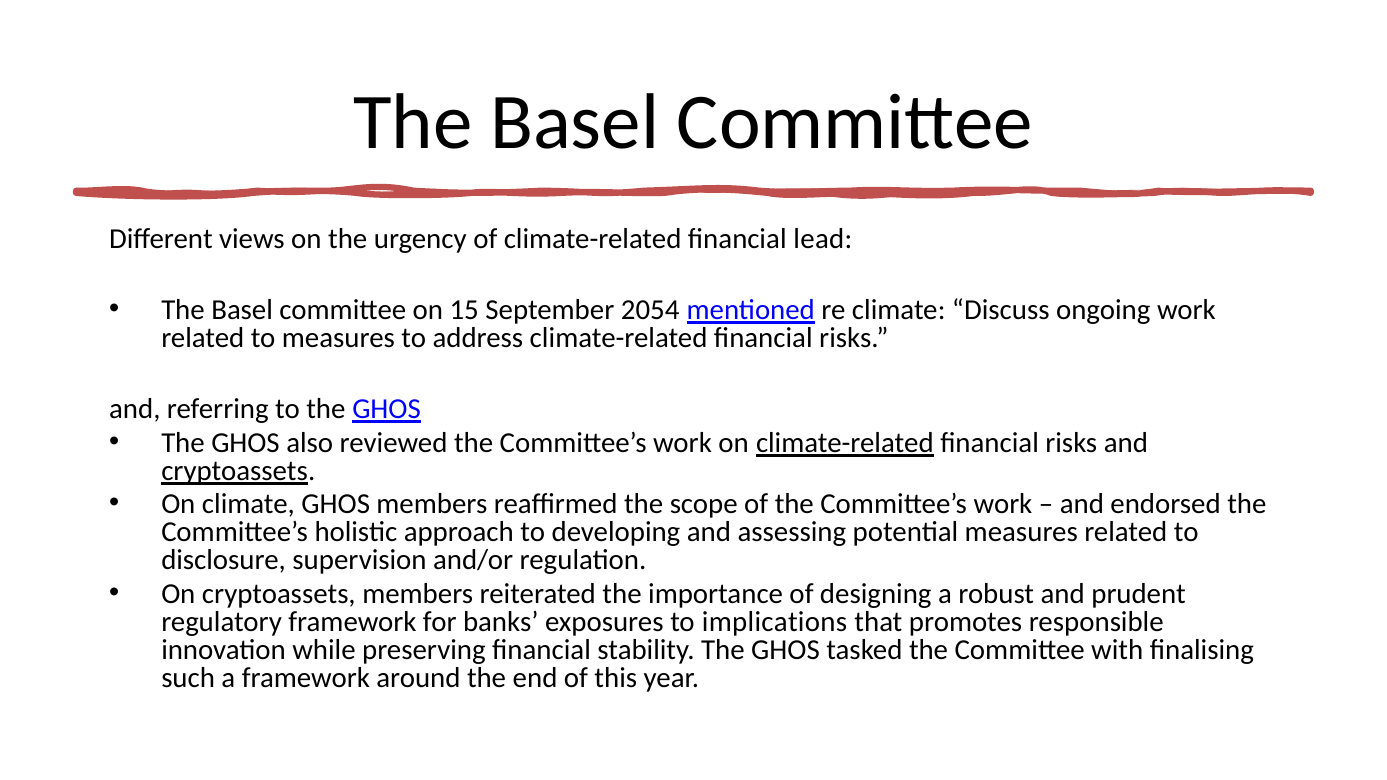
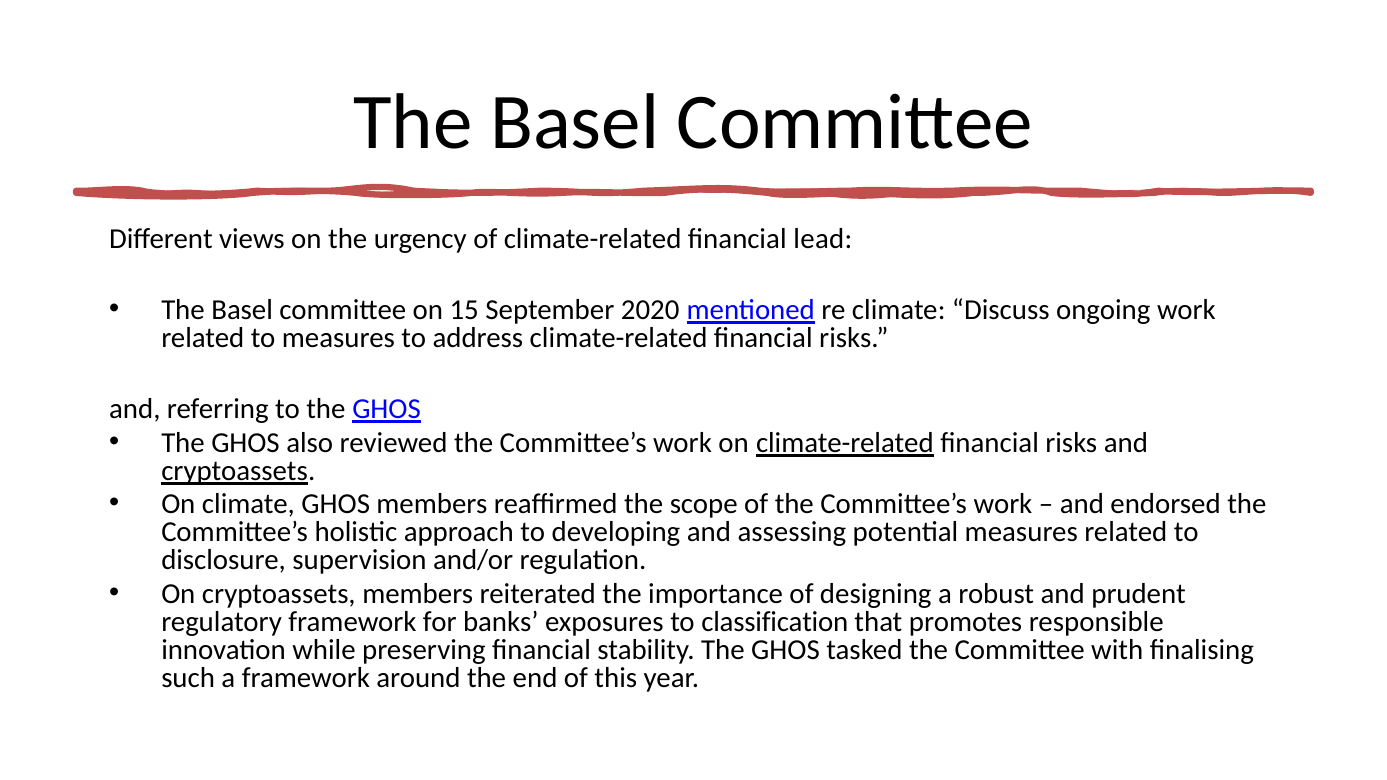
2054: 2054 -> 2020 (650, 310)
implications: implications -> classification (775, 622)
